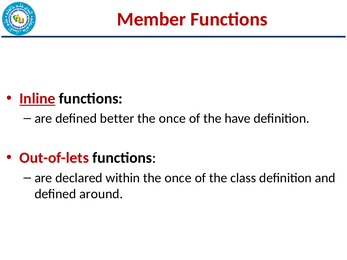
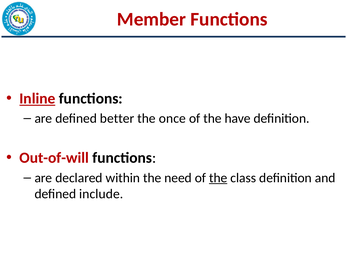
Out-of-lets: Out-of-lets -> Out-of-will (54, 158)
within the once: once -> need (178, 178)
the underline: none -> present (218, 178)
around: around -> include (101, 194)
